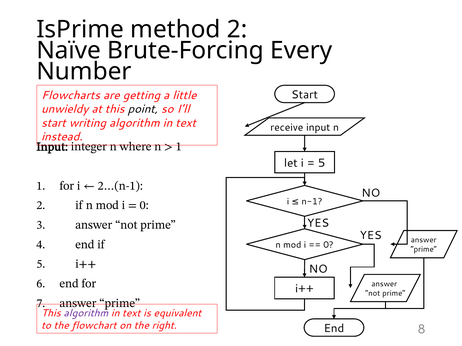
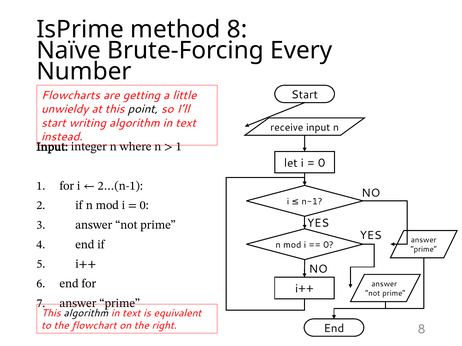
method 2: 2 -> 8 (237, 30)
5: 5 -> 0 (322, 163)
algorithm colour: purple -> black (86, 314)
